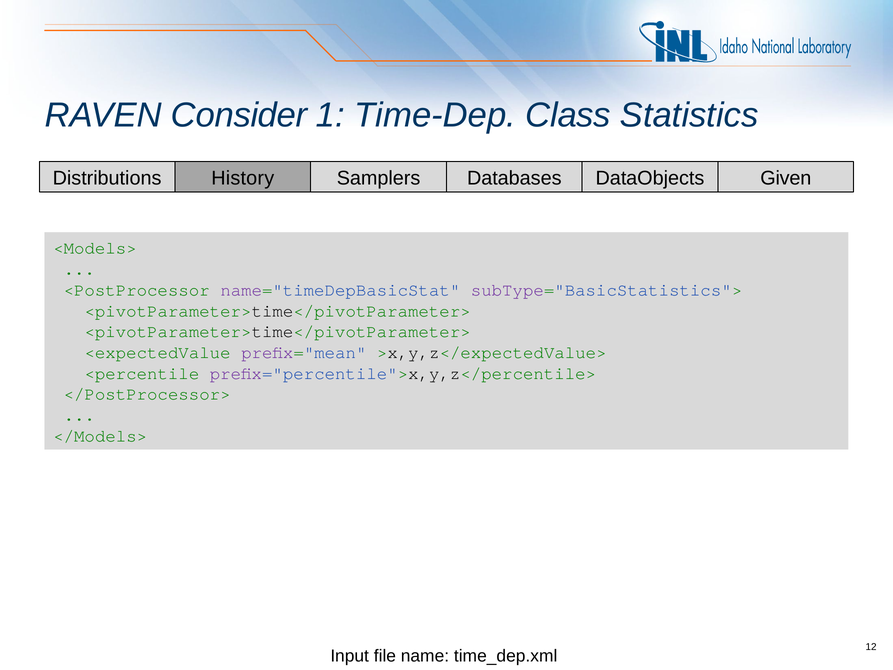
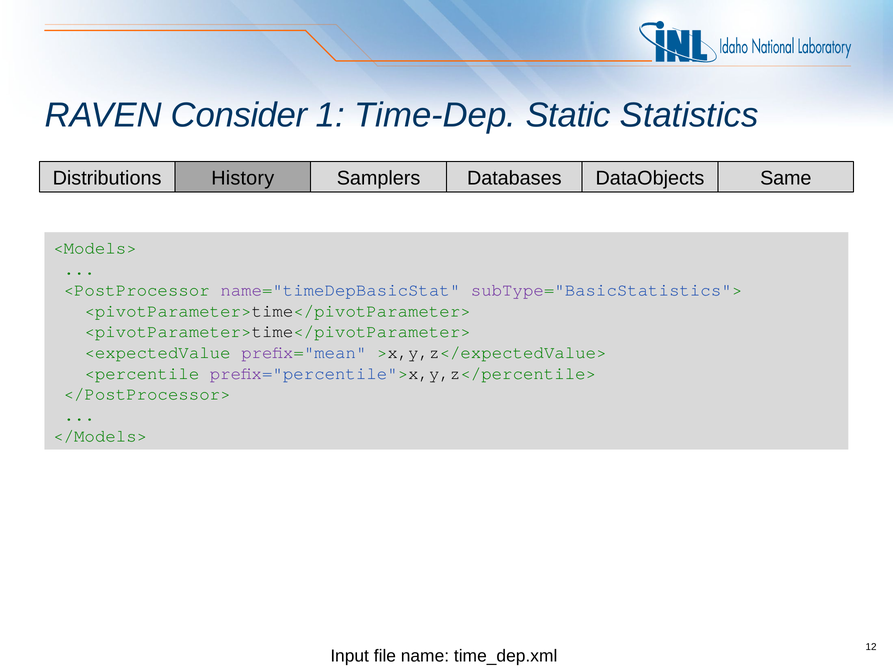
Class: Class -> Static (568, 115)
Given: Given -> Same (786, 178)
